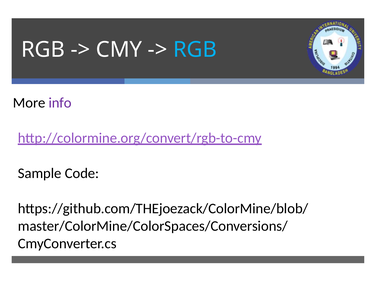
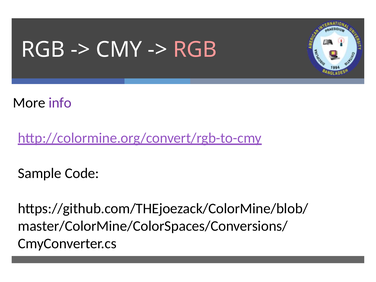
RGB colour: light blue -> pink (195, 50)
